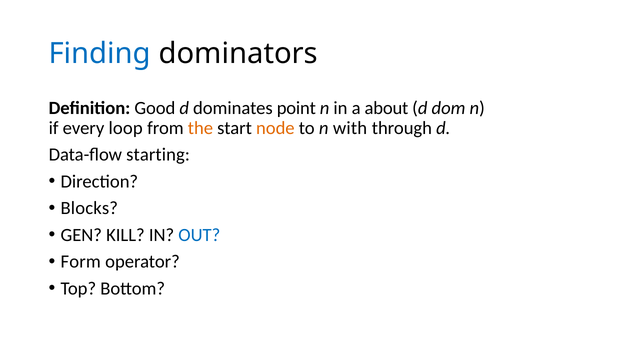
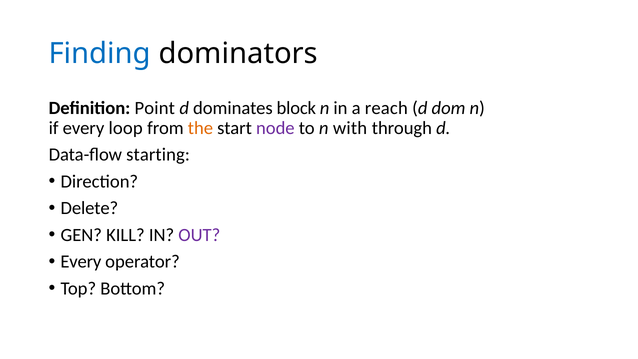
Good: Good -> Point (155, 108)
point: point -> block (296, 108)
about: about -> reach (386, 108)
node colour: orange -> purple (275, 128)
Blocks: Blocks -> Delete (89, 208)
OUT colour: blue -> purple (199, 235)
Form: Form -> Every (81, 262)
